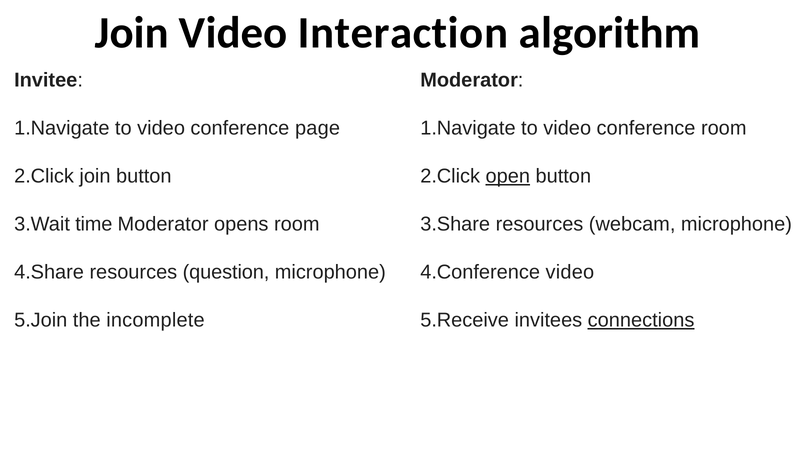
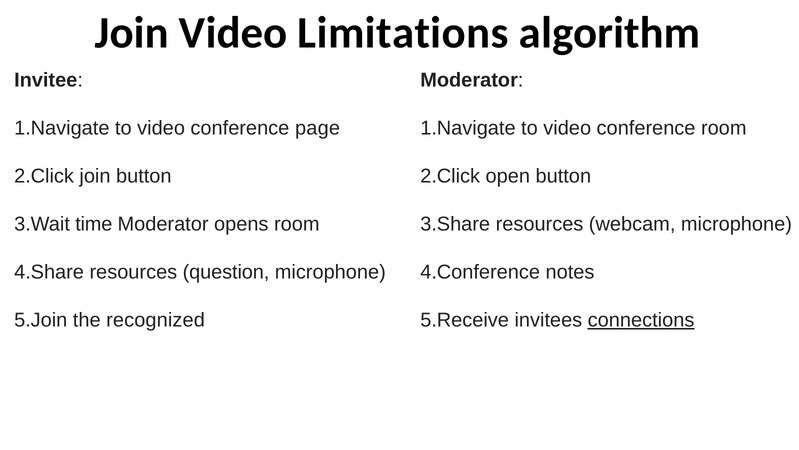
Interaction: Interaction -> Limitations (403, 33)
open underline: present -> none (508, 176)
video: video -> notes (570, 272)
incomplete: incomplete -> recognized (156, 320)
